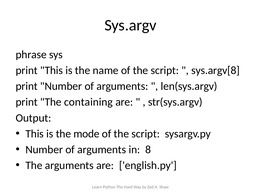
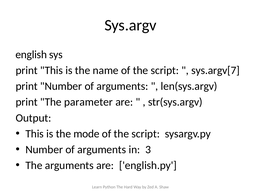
phrase: phrase -> english (31, 55)
sys.argv[8: sys.argv[8 -> sys.argv[7 (216, 70)
containing: containing -> parameter (88, 102)
8: 8 -> 3 (148, 149)
